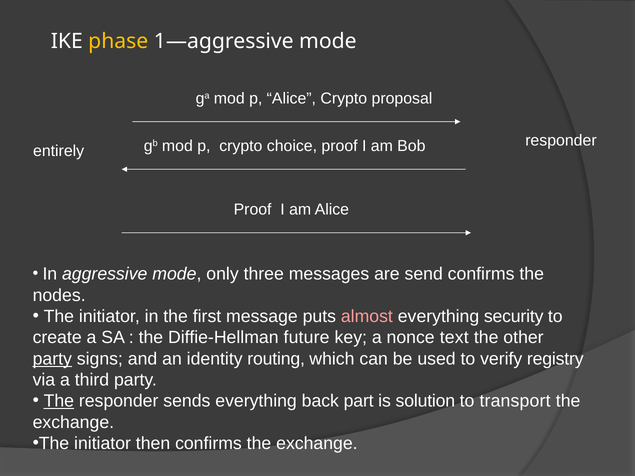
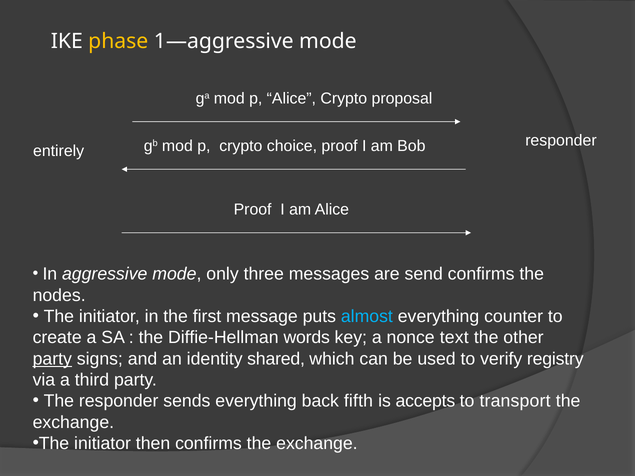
almost colour: pink -> light blue (367, 317)
security: security -> counter (514, 317)
future: future -> words (307, 338)
routing: routing -> shared (276, 359)
The underline: present -> none (59, 401)
part: part -> fifth (358, 401)
solution: solution -> accepts (425, 401)
